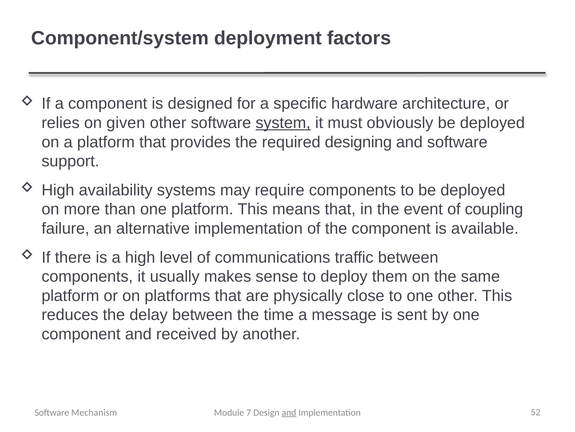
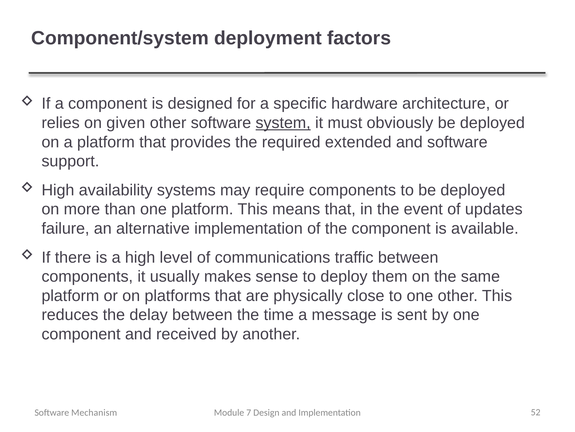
designing: designing -> extended (358, 142)
coupling: coupling -> updates (494, 209)
and underline: present -> none (289, 412)
